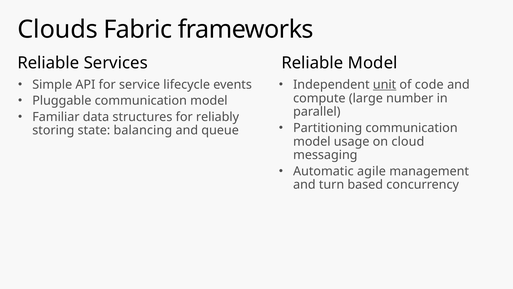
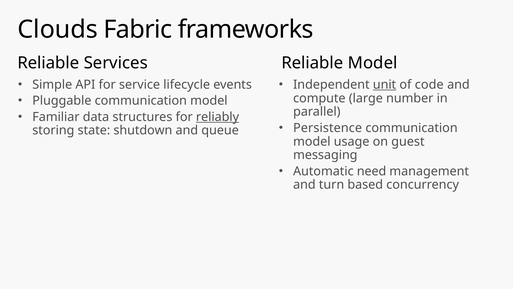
reliably underline: none -> present (217, 117)
Partitioning: Partitioning -> Persistence (328, 128)
balancing: balancing -> shutdown (143, 130)
cloud: cloud -> guest (408, 141)
agile: agile -> need (372, 171)
